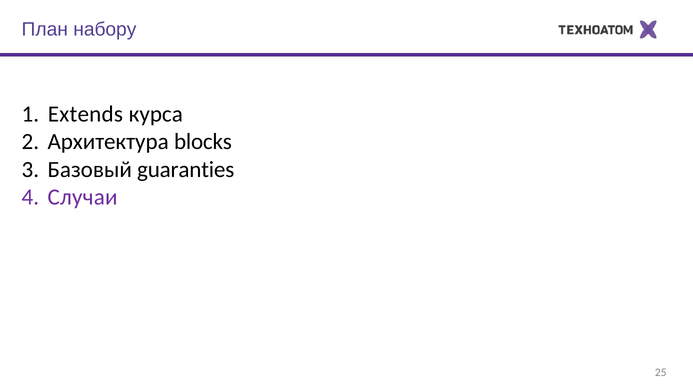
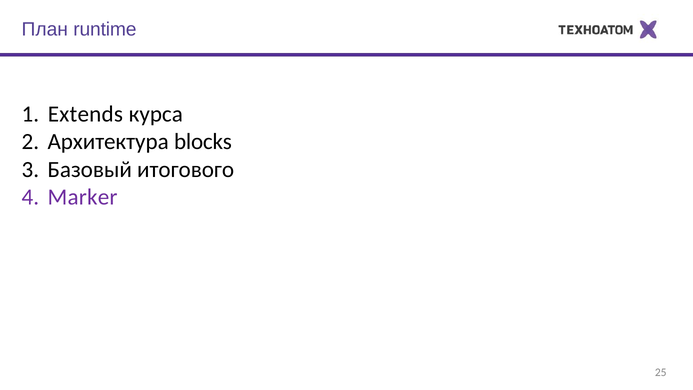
набору: набору -> runtime (105, 29)
guaranties: guaranties -> итогового (186, 169)
Случаи: Случаи -> Marker (83, 197)
